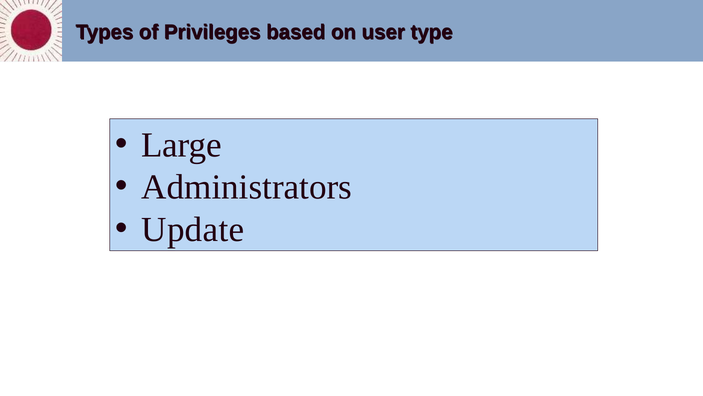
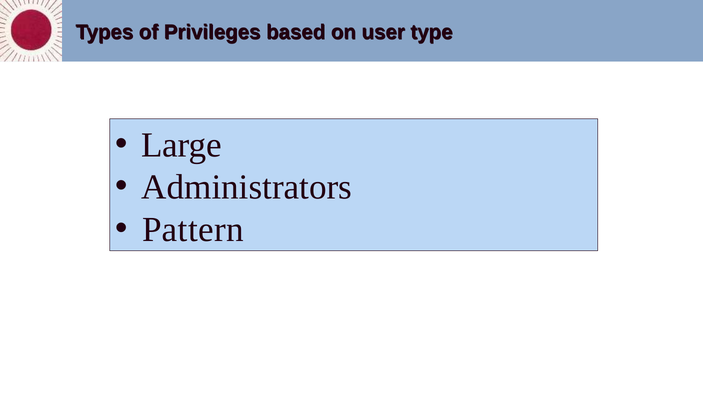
Update: Update -> Pattern (193, 229)
